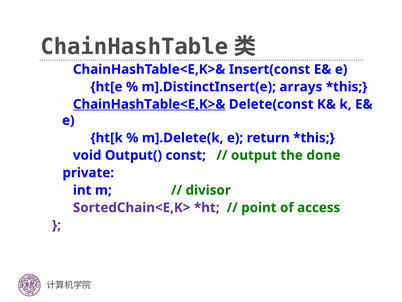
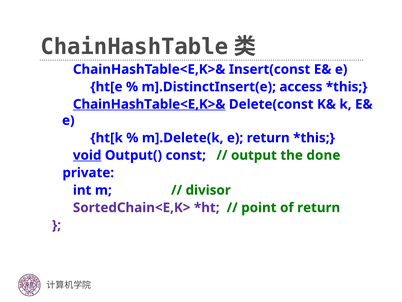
arrays: arrays -> access (301, 87)
void underline: none -> present (87, 155)
of access: access -> return (319, 207)
